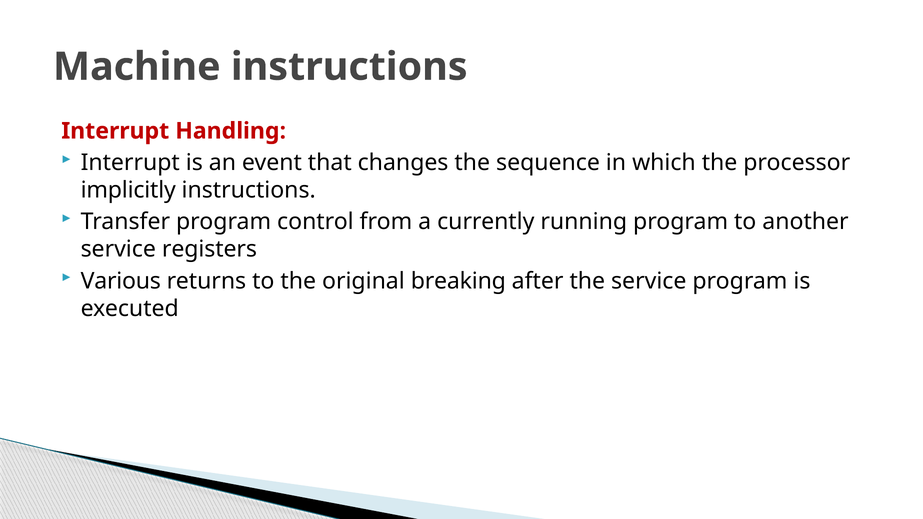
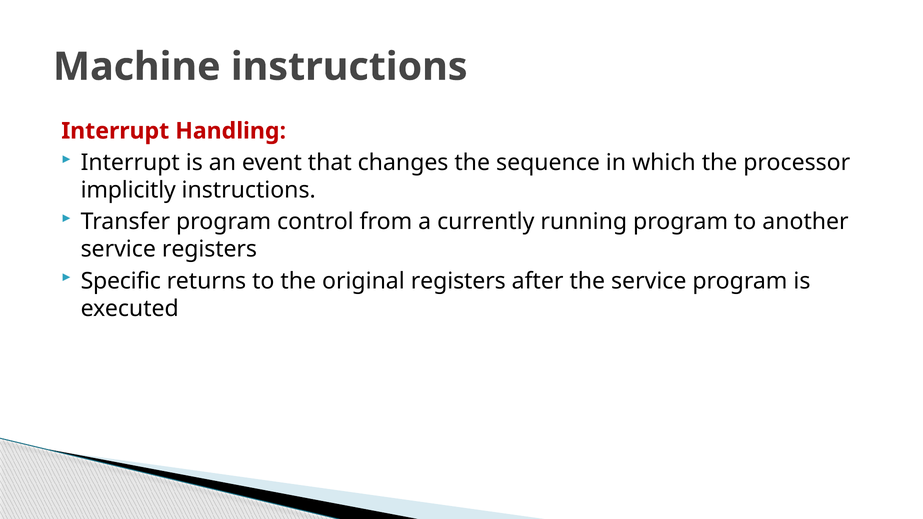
Various: Various -> Specific (121, 281)
original breaking: breaking -> registers (458, 281)
